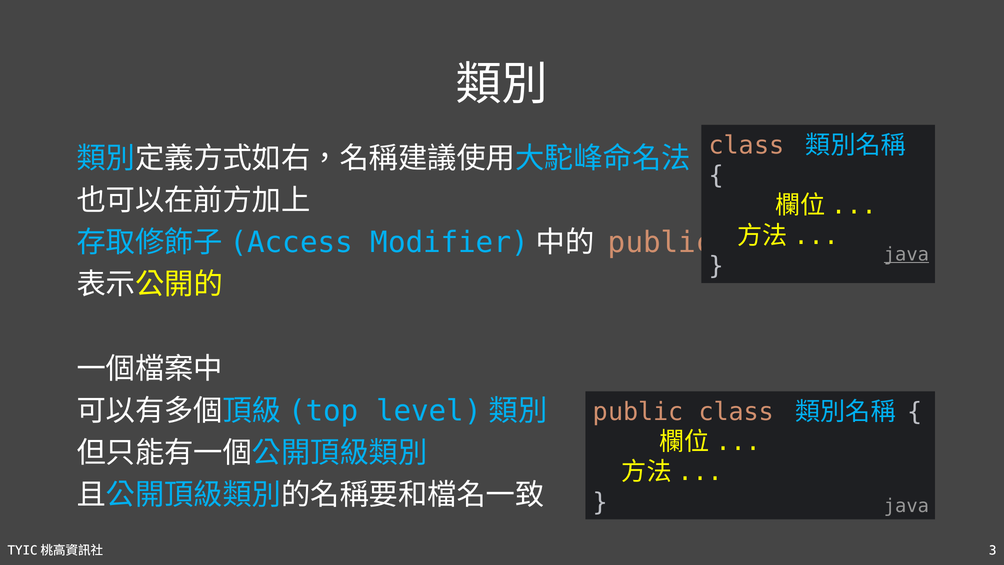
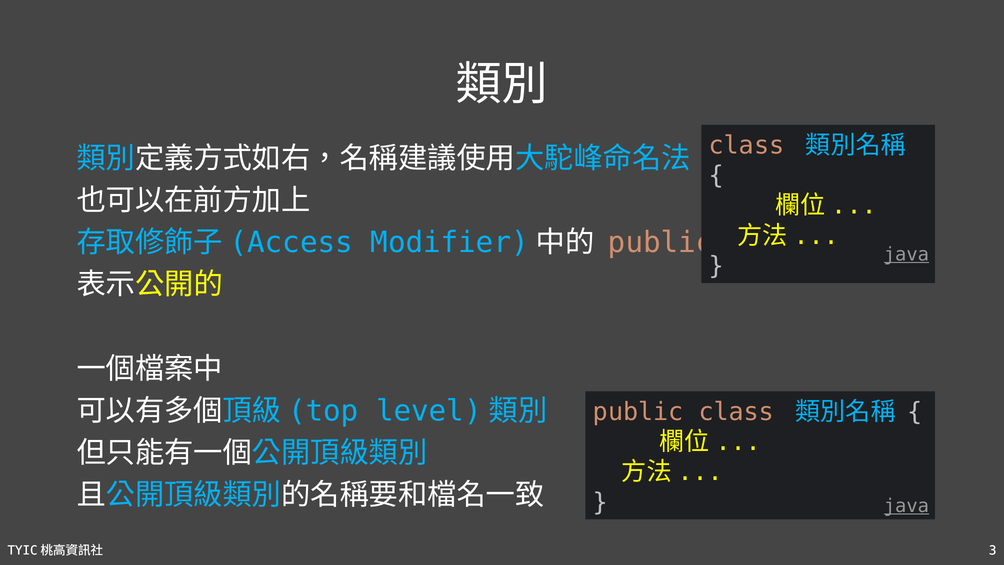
java underline: none -> present (906, 506)
